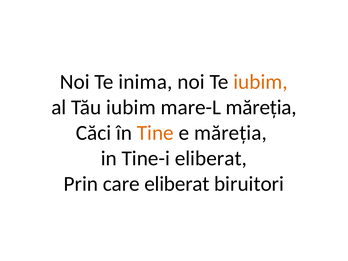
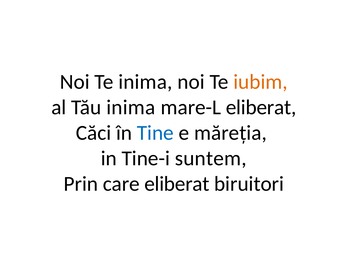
Tău iubim: iubim -> inima (131, 107)
mare-L măreţia: măreţia -> eliberat (261, 107)
Tine colour: orange -> blue (155, 133)
Tine-i eliberat: eliberat -> suntem (211, 158)
